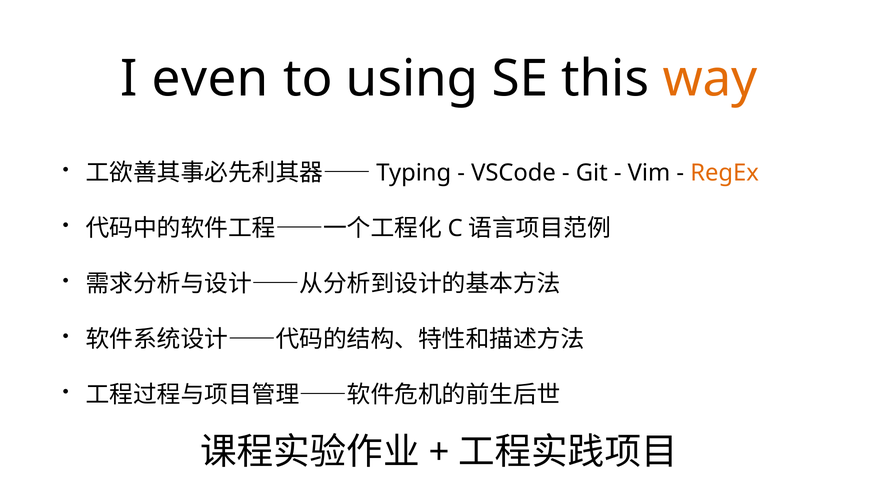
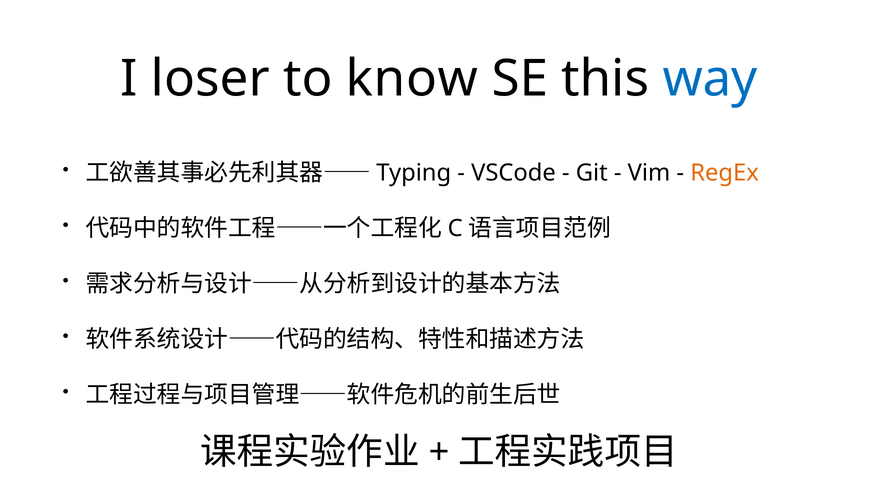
even: even -> loser (210, 79)
using: using -> know (412, 79)
way colour: orange -> blue (710, 79)
